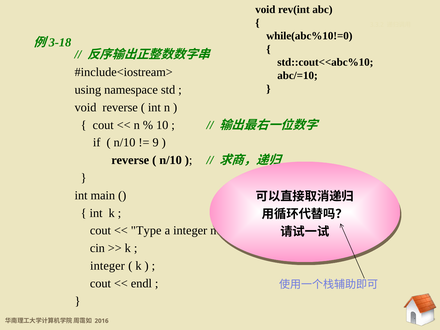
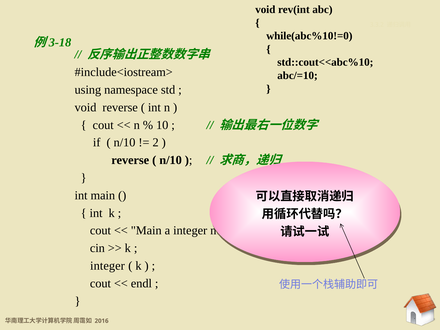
9: 9 -> 2 (156, 143)
Type: Type -> Main (146, 231)
